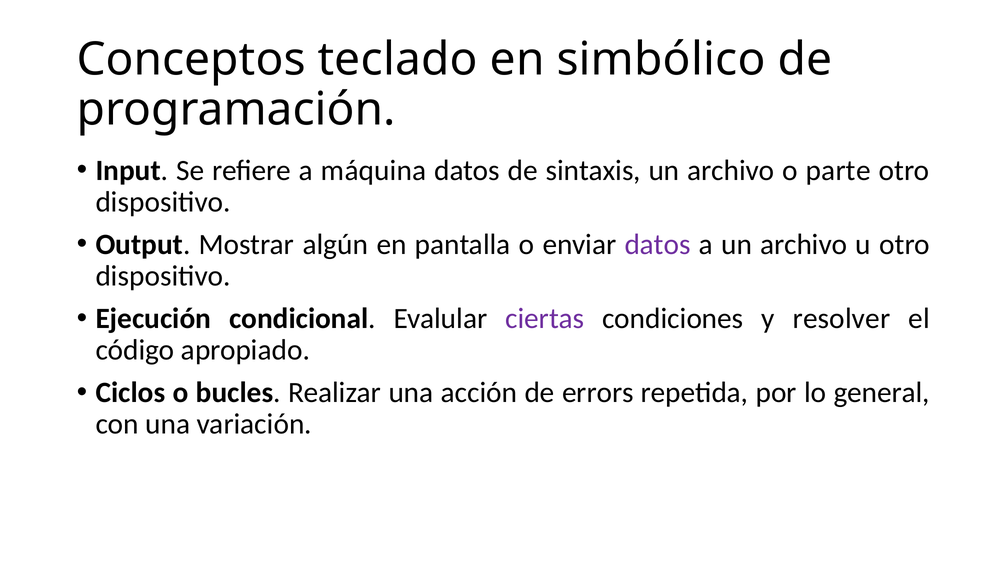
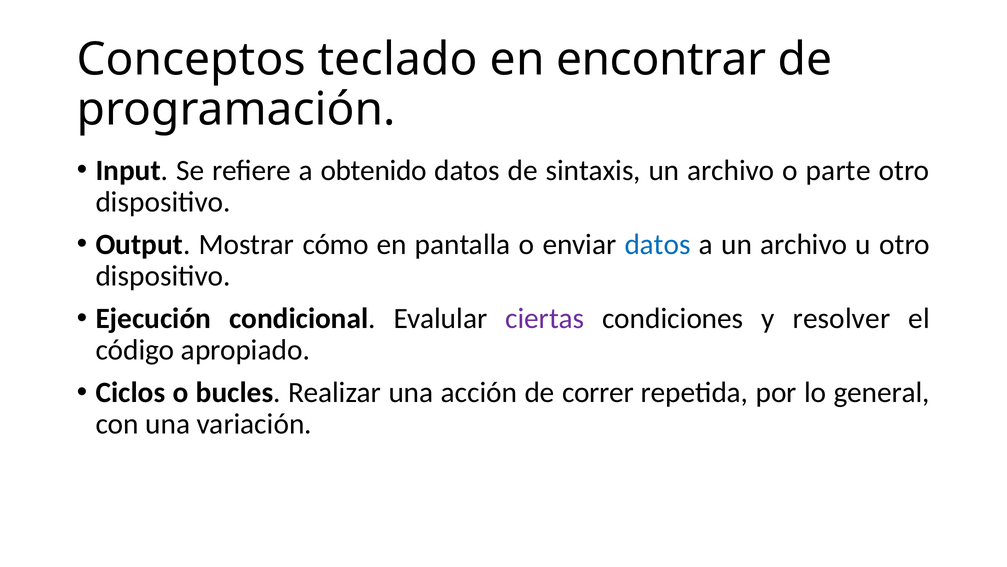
simbólico: simbólico -> encontrar (661, 60)
máquina: máquina -> obtenido (374, 170)
algún: algún -> cómo (336, 244)
datos colour: purple -> blue (658, 244)
errors: errors -> correr (598, 392)
